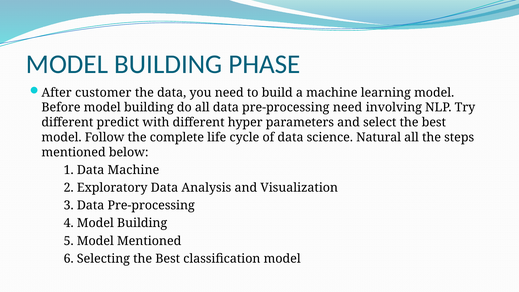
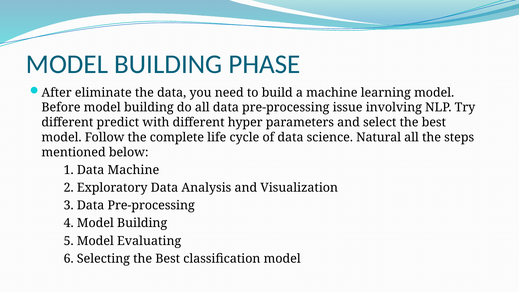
customer: customer -> eliminate (103, 93)
pre-processing need: need -> issue (348, 108)
Model Mentioned: Mentioned -> Evaluating (149, 241)
